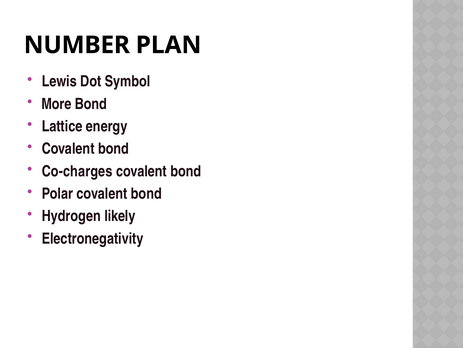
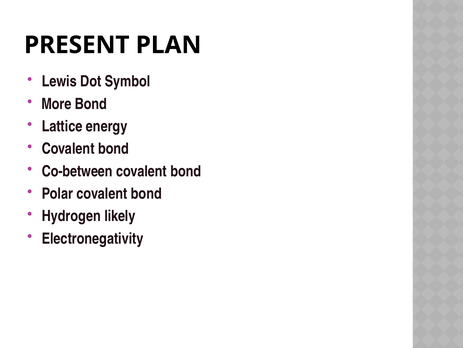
NUMBER: NUMBER -> PRESENT (77, 45)
Co-charges: Co-charges -> Co-between (77, 171)
